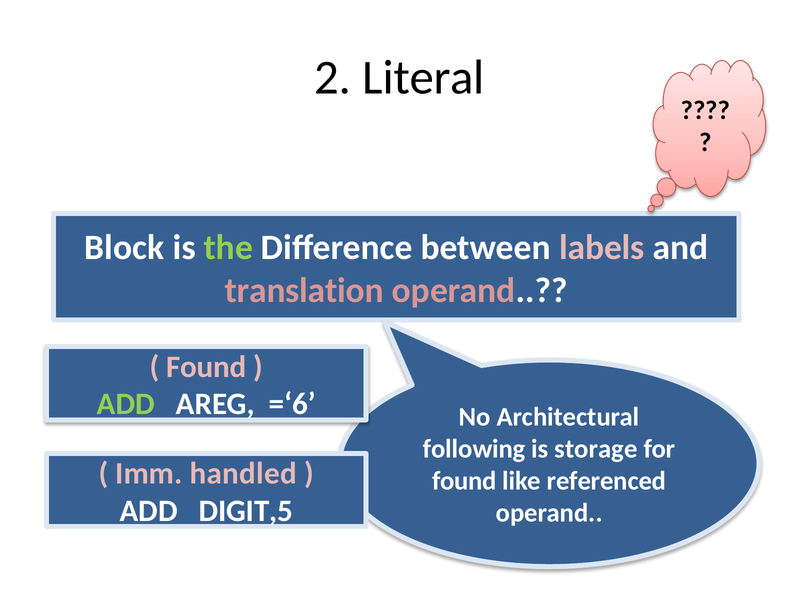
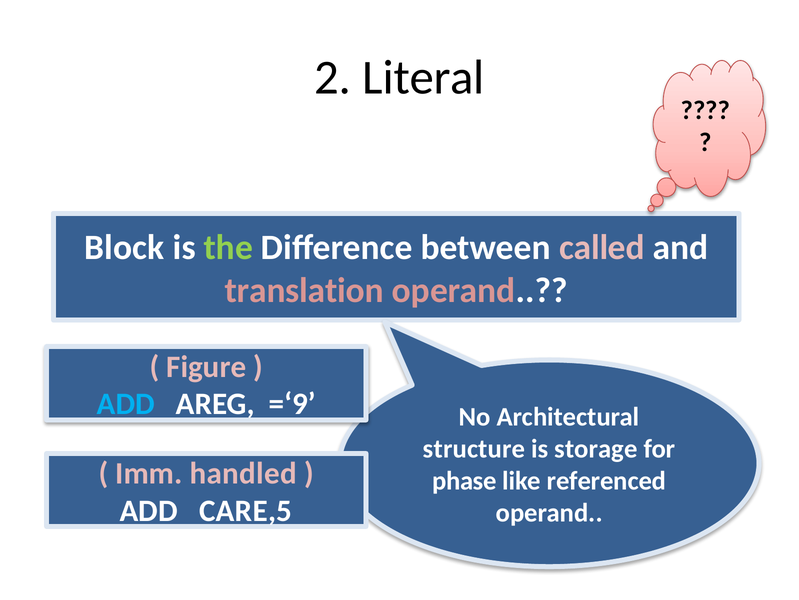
labels: labels -> called (602, 247)
Found: Found -> Figure (206, 366)
ADD colour: light green -> light blue (126, 404)
=‘6: =‘6 -> =‘9 (292, 404)
following: following -> structure (474, 449)
found: found -> phase (464, 481)
DIGIT,5: DIGIT,5 -> CARE,5 (246, 510)
